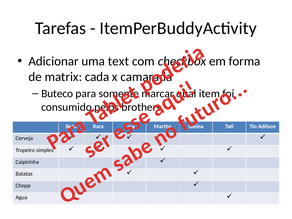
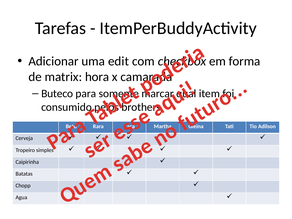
text: text -> edit (118, 61)
cada: cada -> hora (97, 77)
